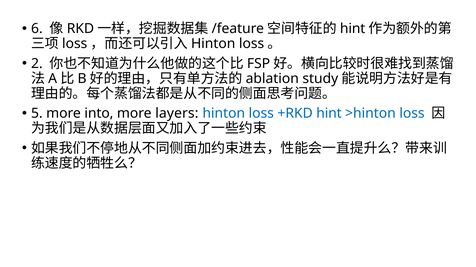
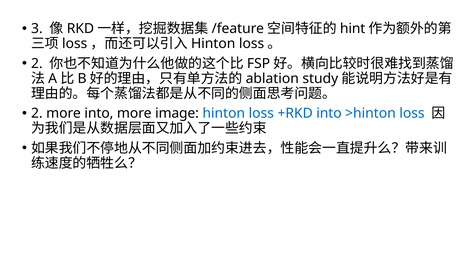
6: 6 -> 3 (37, 29)
5: 5 -> 2 (37, 114)
layers: layers -> image (177, 114)
+RKD hint: hint -> into (329, 114)
